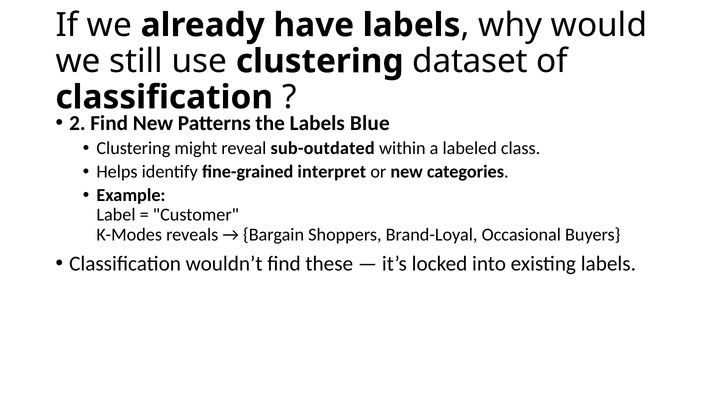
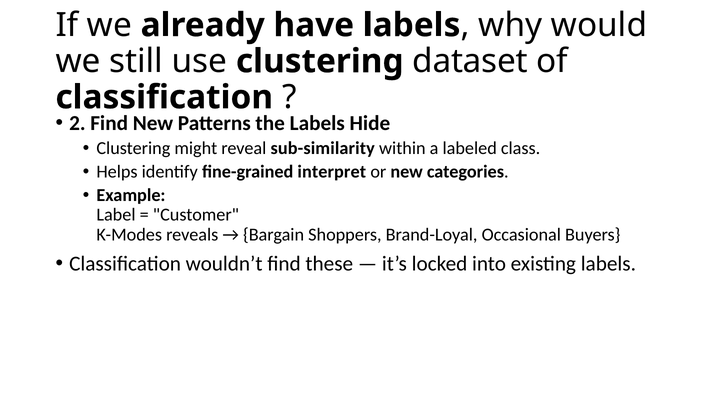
Blue: Blue -> Hide (370, 123)
sub-outdated: sub-outdated -> sub-similarity (323, 148)
